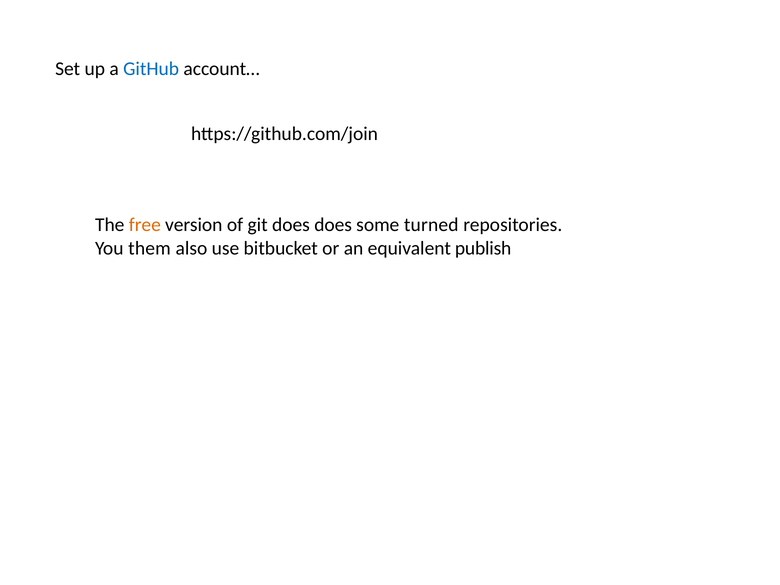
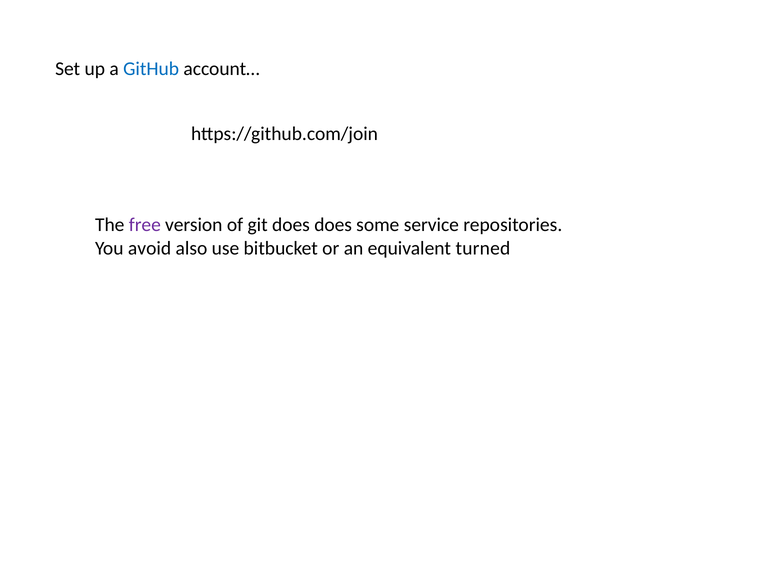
free colour: orange -> purple (145, 225)
turned: turned -> service (431, 225)
them: them -> avoid (150, 248)
publish: publish -> turned (483, 248)
